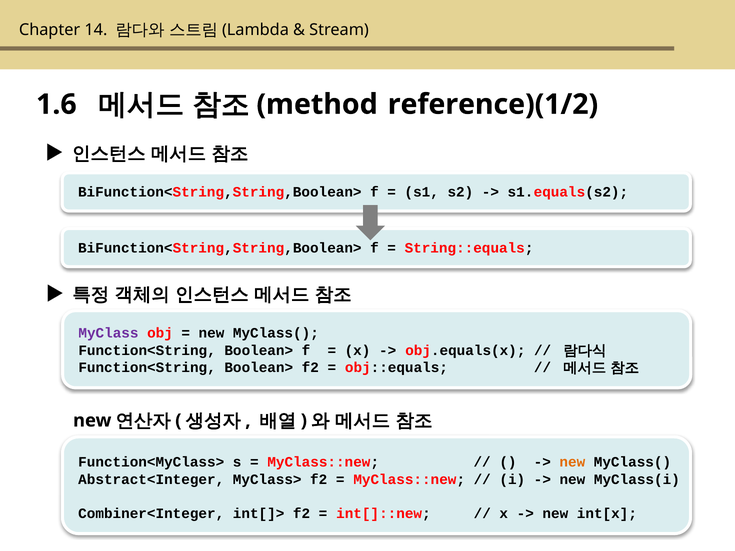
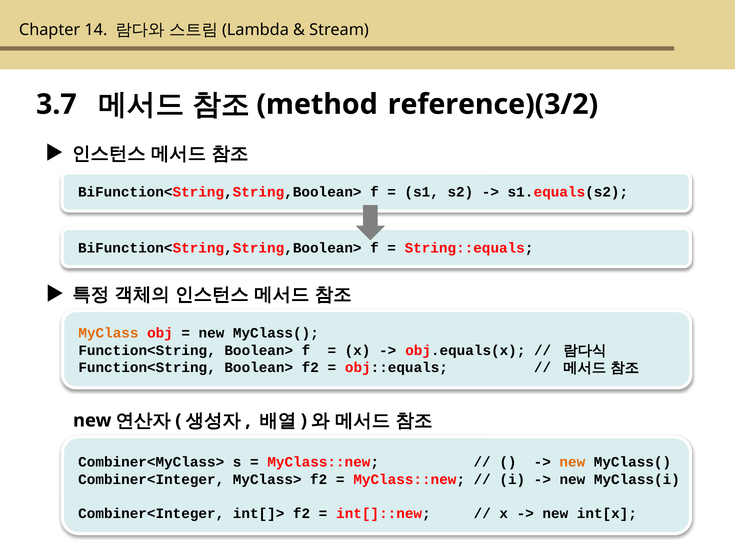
1.6: 1.6 -> 3.7 (56, 104)
reference)(1/2: reference)(1/2 -> reference)(3/2 (493, 104)
MyClass colour: purple -> orange (108, 333)
Function<MyClass>: Function<MyClass> -> Combiner<MyClass> (151, 462)
Abstract<Integer: Abstract<Integer -> Combiner<Integer (151, 480)
